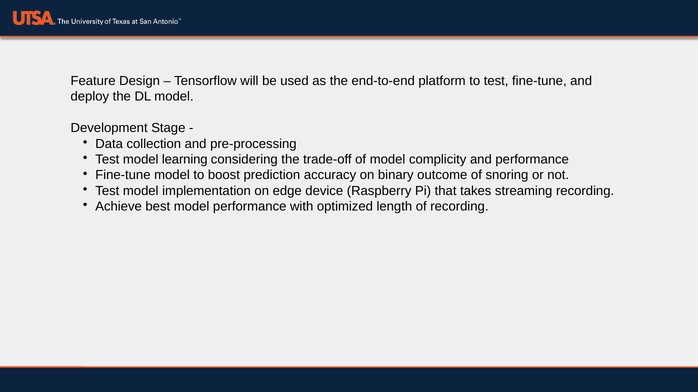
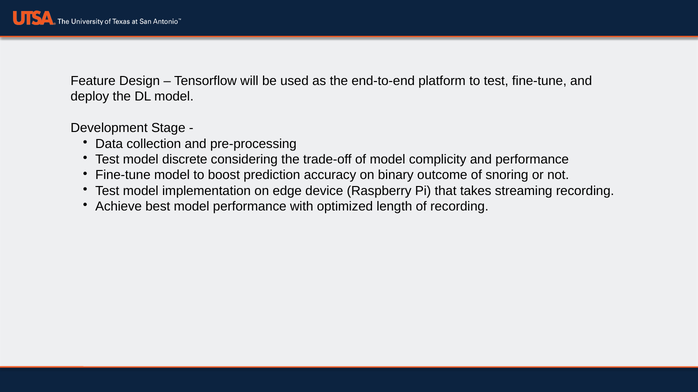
learning: learning -> discrete (185, 160)
